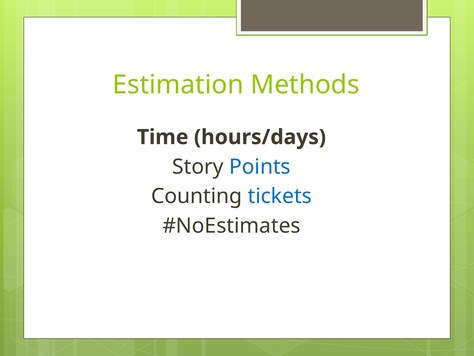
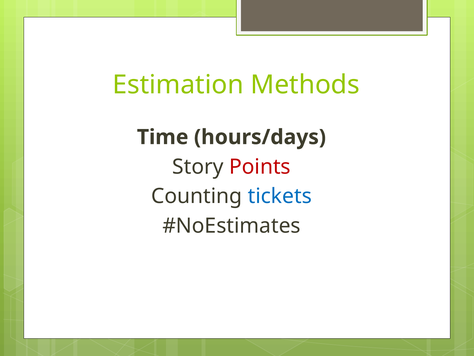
Points colour: blue -> red (260, 166)
